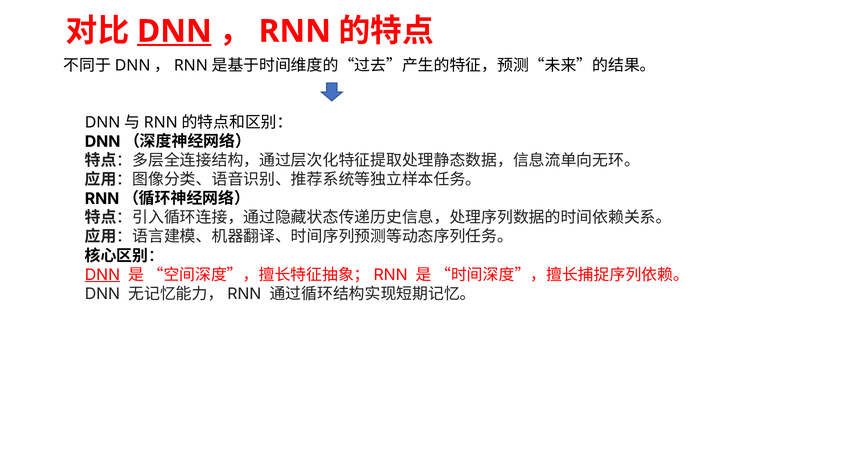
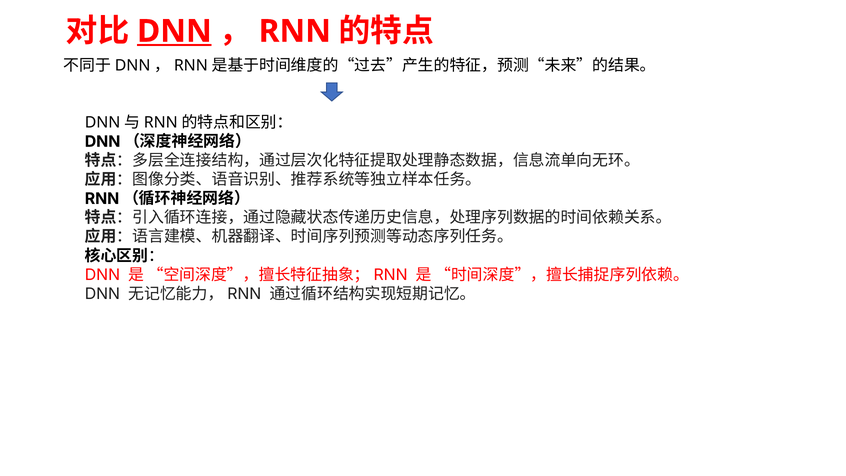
DNN underline: present -> none (102, 275)
